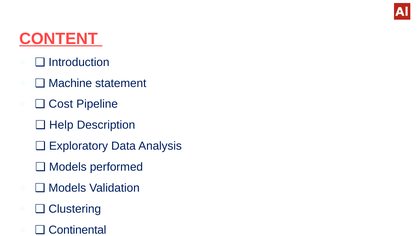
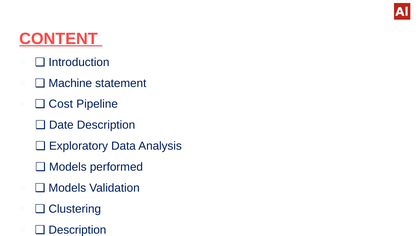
Help: Help -> Date (61, 125)
Continental: Continental -> Description (77, 230)
